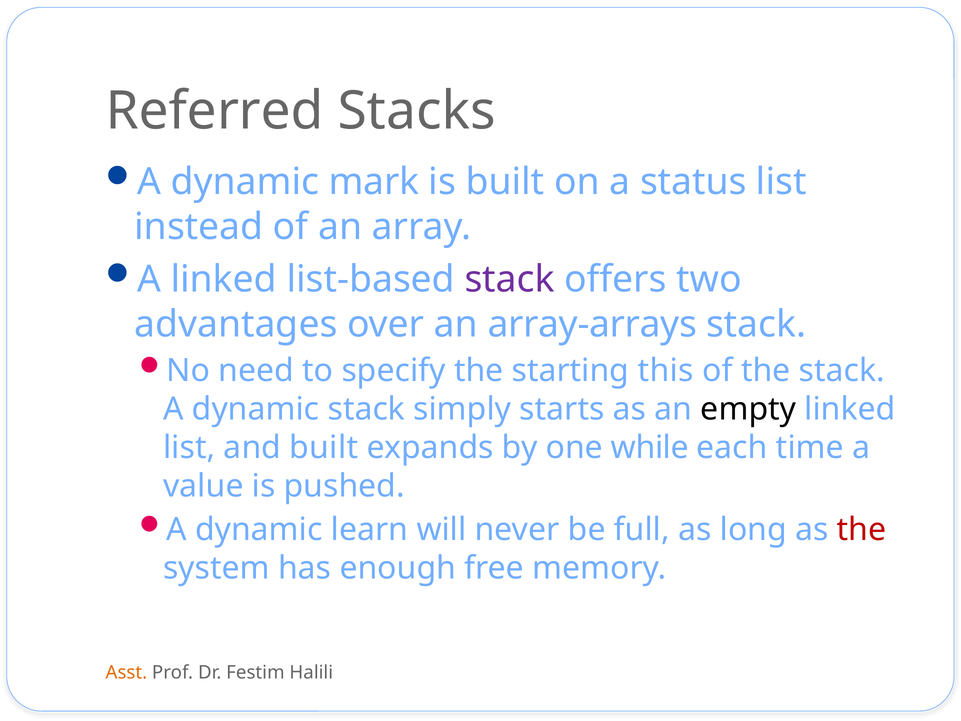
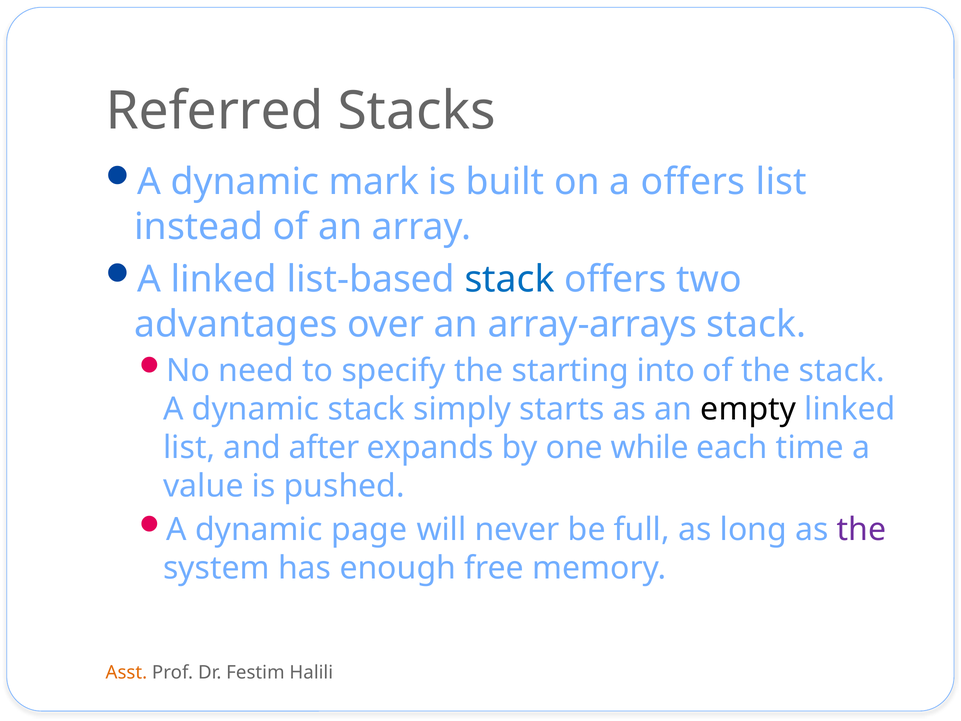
a status: status -> offers (693, 182)
stack colour: purple -> blue (510, 279)
this: this -> into (666, 371)
and built: built -> after (324, 447)
learn: learn -> page (369, 529)
the colour: red -> purple (862, 529)
